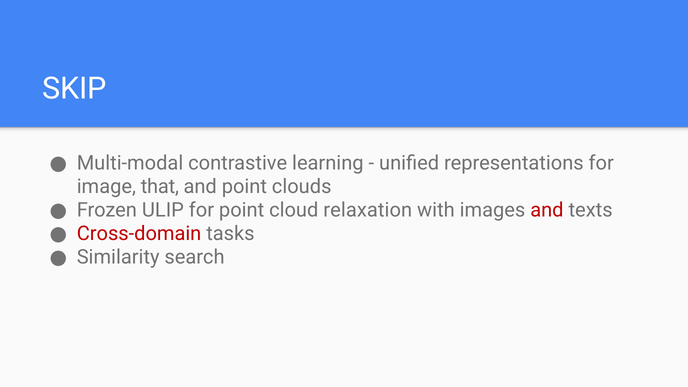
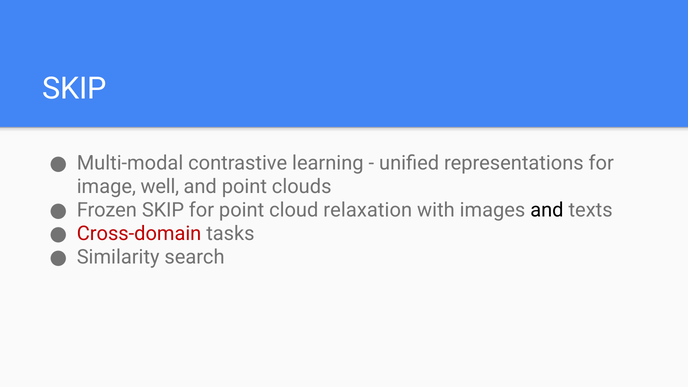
that: that -> well (160, 187)
Frozen ULIP: ULIP -> SKIP (163, 210)
and colour: red -> black (547, 210)
